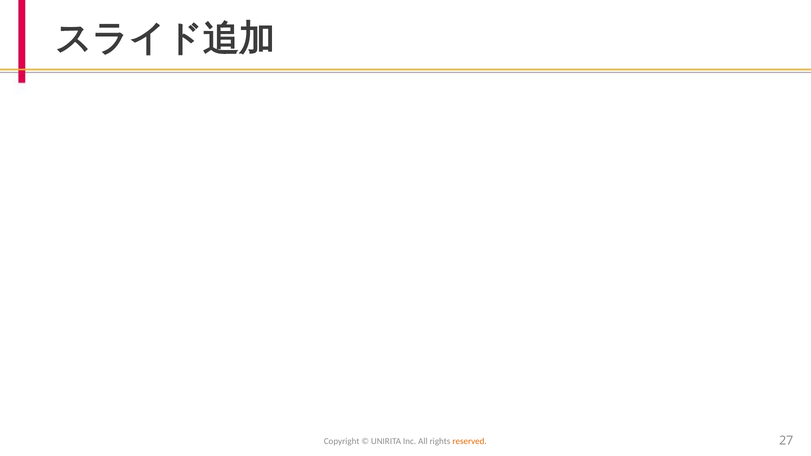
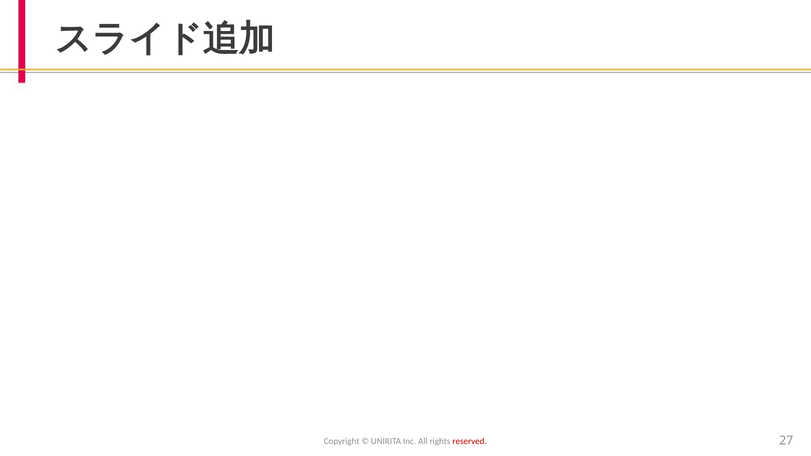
reserved colour: orange -> red (470, 442)
